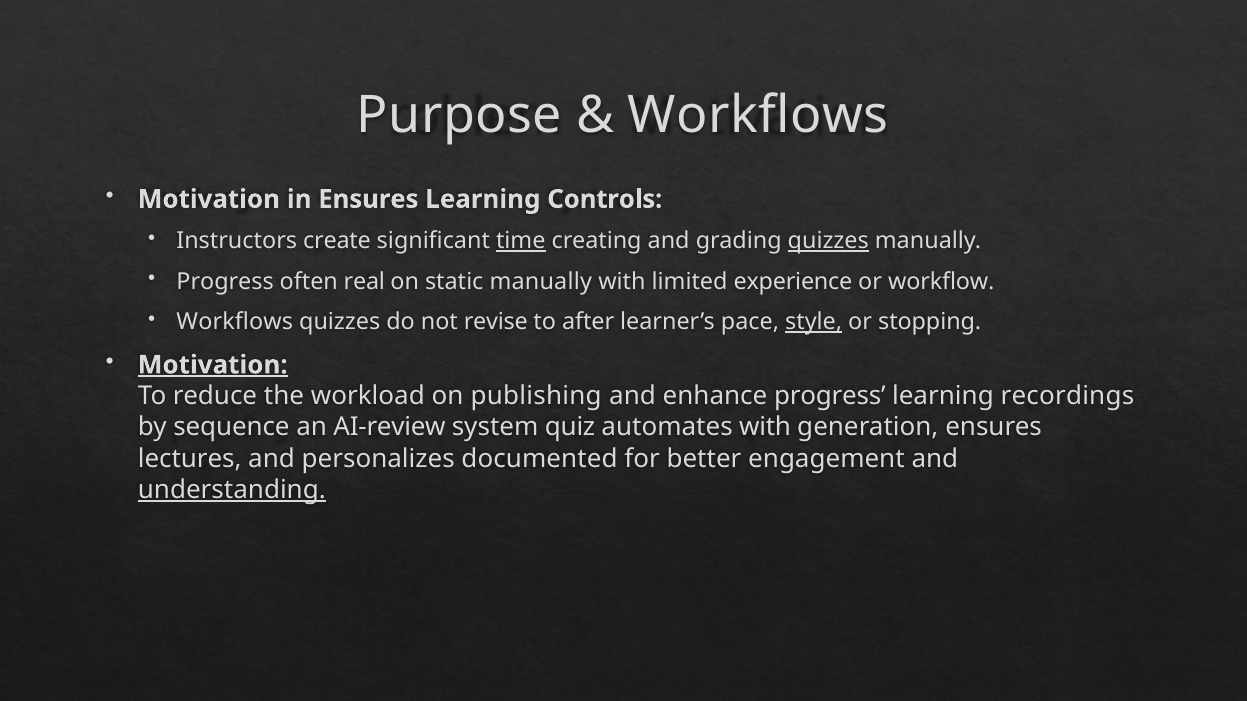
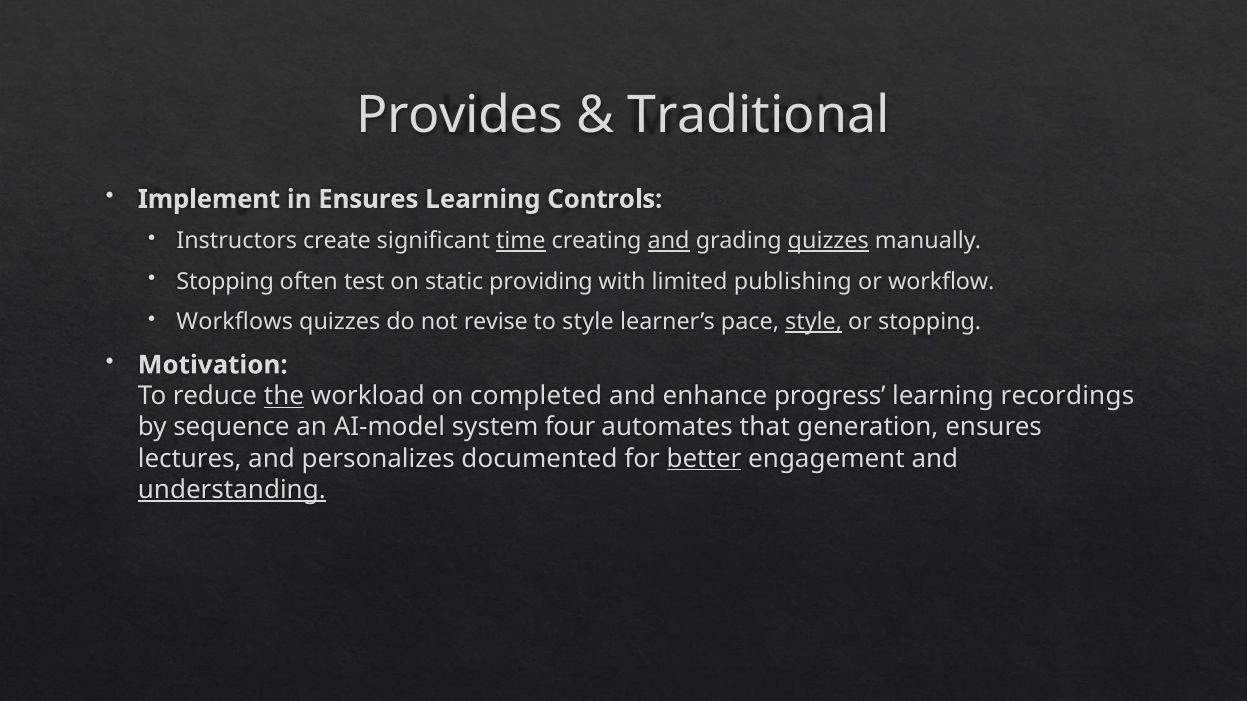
Purpose: Purpose -> Provides (460, 116)
Workflows: Workflows -> Traditional (759, 116)
Motivation: Motivation -> Implement (209, 199)
and underline: none -> present (669, 241)
Progress: Progress -> Stopping (225, 282)
real: real -> test (364, 282)
static manually: manually -> providing (541, 282)
experience: experience -> publishing (793, 282)
to after: after -> style (588, 322)
Motivation underline: present -> none (213, 365)
the underline: none -> present (284, 396)
publishing: publishing -> completed (536, 396)
AI-review: AI-review -> AI-model (389, 428)
quiz: quiz -> four (570, 428)
automates with: with -> that (765, 428)
better underline: none -> present (704, 459)
